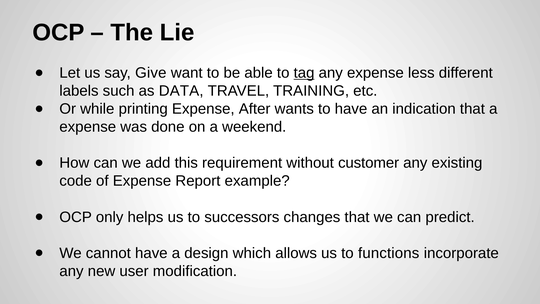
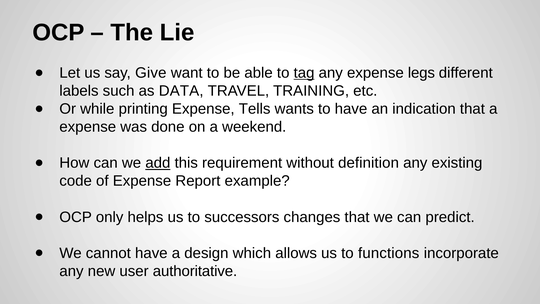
less: less -> legs (421, 73)
After: After -> Tells (255, 109)
add underline: none -> present (158, 163)
customer: customer -> definition (369, 163)
modification: modification -> authoritative (195, 271)
